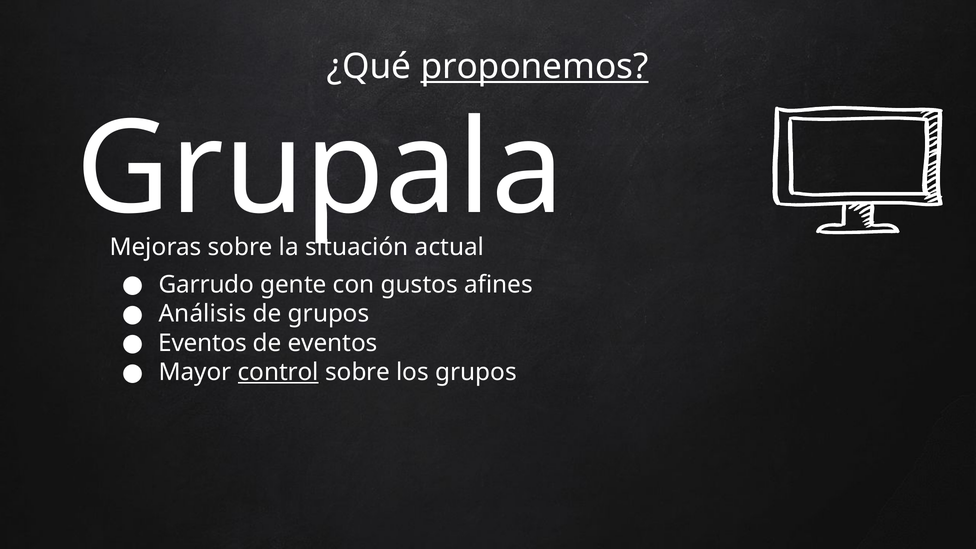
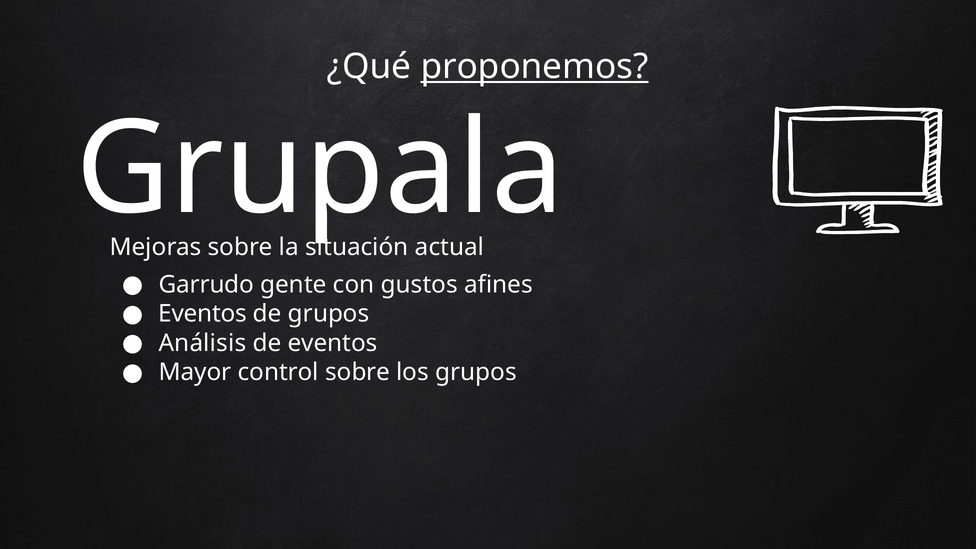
Análisis: Análisis -> Eventos (203, 314)
Eventos: Eventos -> Análisis (202, 343)
control underline: present -> none (278, 372)
